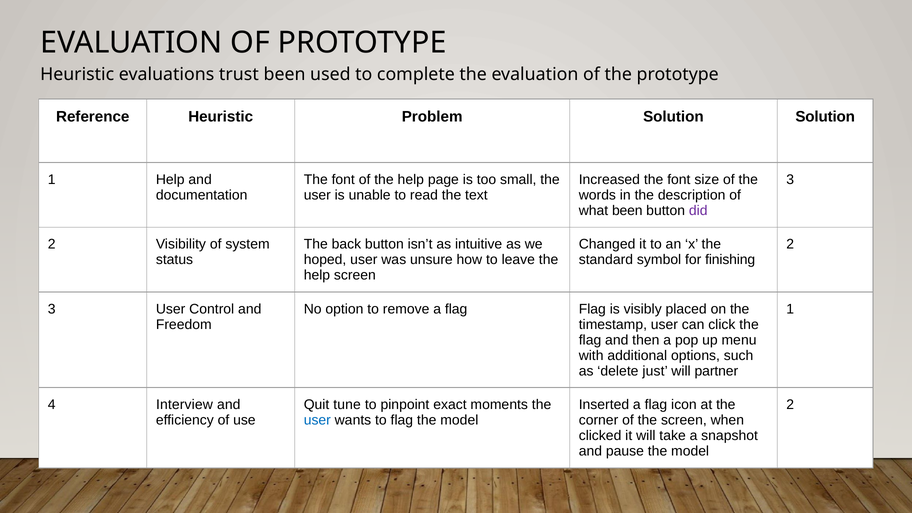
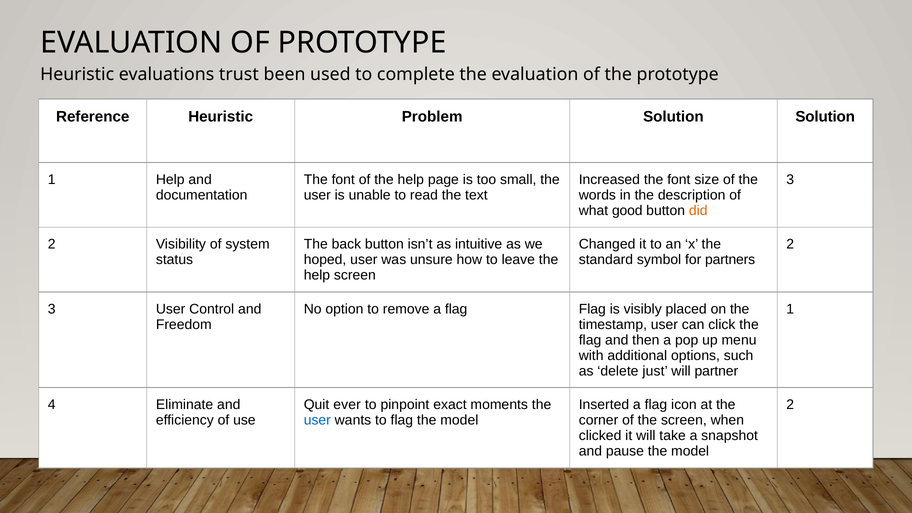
what been: been -> good (627, 211)
did colour: purple -> orange (698, 211)
finishing: finishing -> partners (730, 260)
Interview: Interview -> Eliminate (185, 405)
tune: tune -> ever (347, 405)
